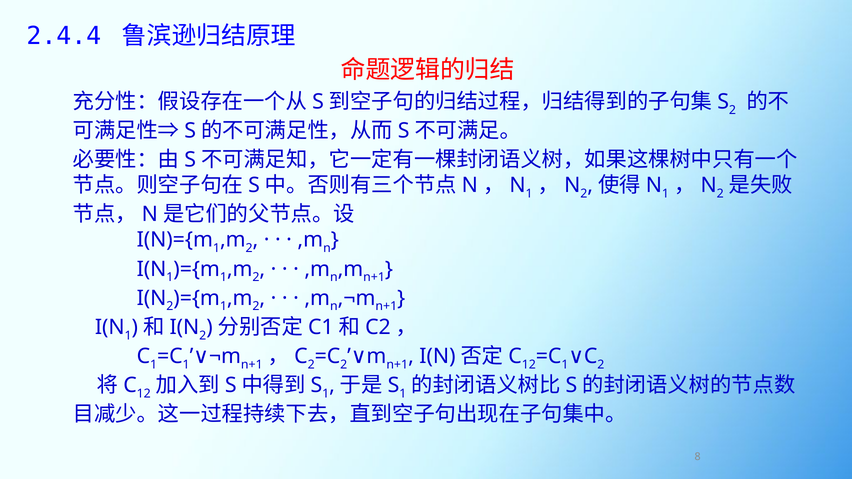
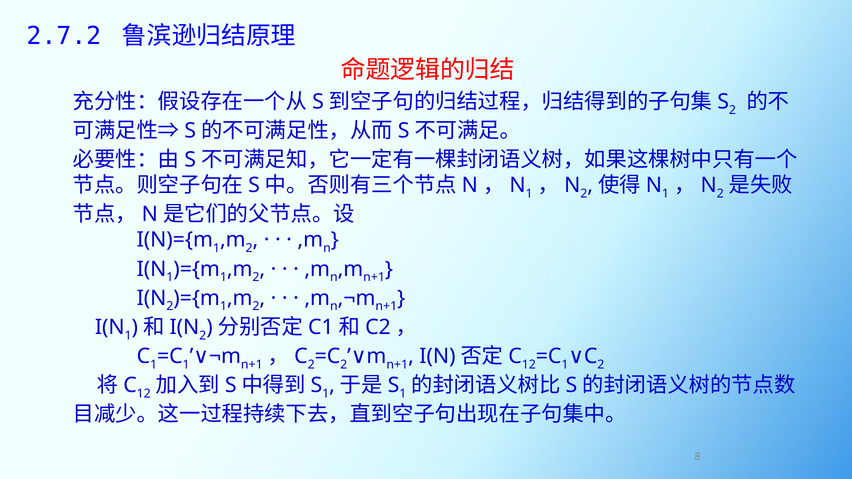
2.4.4: 2.4.4 -> 2.7.2 (64, 36)
